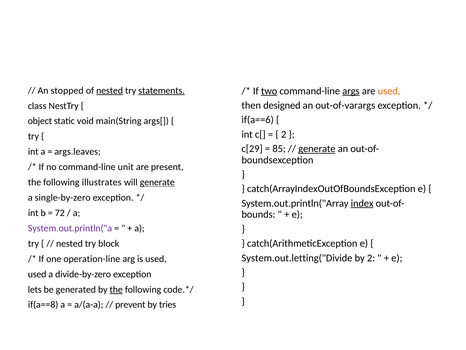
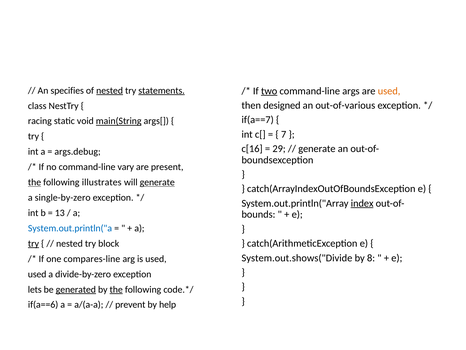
stopped: stopped -> specifies (67, 90)
args underline: present -> none (351, 91)
out-of-varargs: out-of-varargs -> out-of-various (345, 105)
if(a==6: if(a==6 -> if(a==7 (258, 120)
object: object -> racing (40, 121)
main(String underline: none -> present (119, 121)
2: 2 -> 7 (284, 134)
c[29: c[29 -> c[16 (252, 149)
85: 85 -> 29 (279, 149)
generate underline: present -> none (317, 149)
args.leaves: args.leaves -> args.debug (78, 152)
unit: unit -> vary (126, 167)
the underline: none -> present (35, 182)
72: 72 -> 13 (60, 213)
System.out.println("a colour: purple -> blue (70, 228)
try underline: none -> present (33, 243)
System.out.letting("Divide: System.out.letting("Divide -> System.out.shows("Divide (297, 258)
by 2: 2 -> 8 (371, 258)
operation-line: operation-line -> compares-line (92, 258)
generated underline: none -> present (76, 289)
if(a==8: if(a==8 -> if(a==6 (43, 304)
tries: tries -> help (168, 304)
